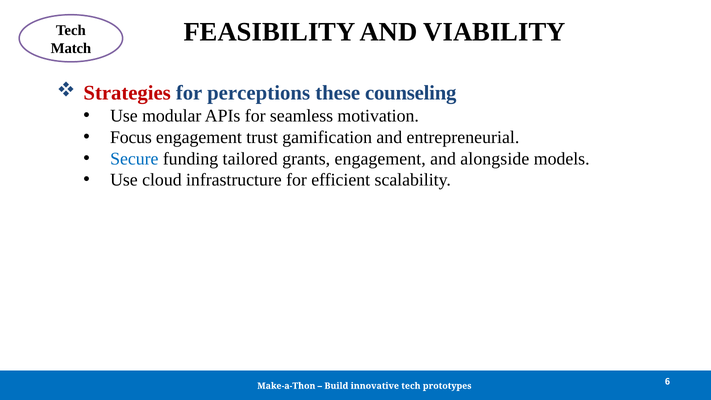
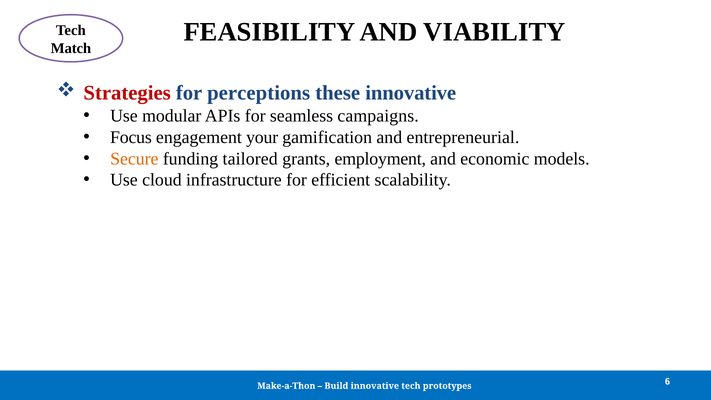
these counseling: counseling -> innovative (411, 93)
motivation: motivation -> campaigns (378, 116)
trust: trust -> your (262, 137)
Secure colour: blue -> orange (134, 159)
grants engagement: engagement -> employment (380, 159)
alongside: alongside -> economic (495, 159)
